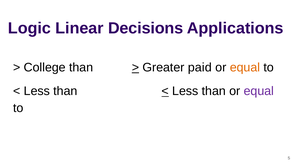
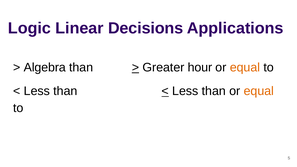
College: College -> Algebra (45, 67)
paid: paid -> hour (200, 67)
equal colour: purple -> orange (259, 91)
